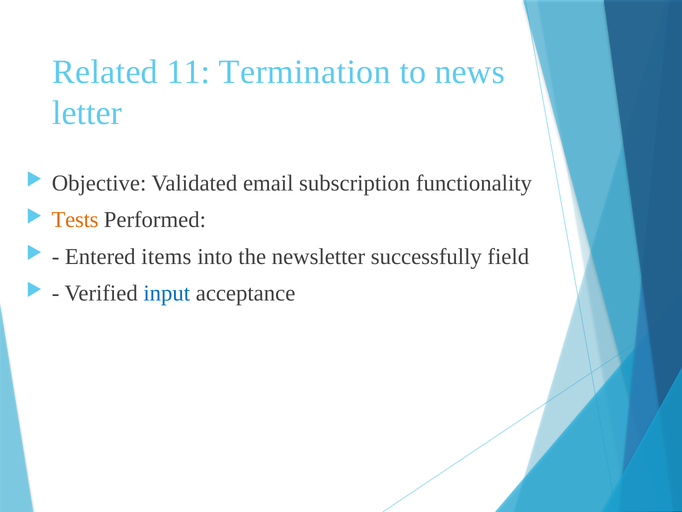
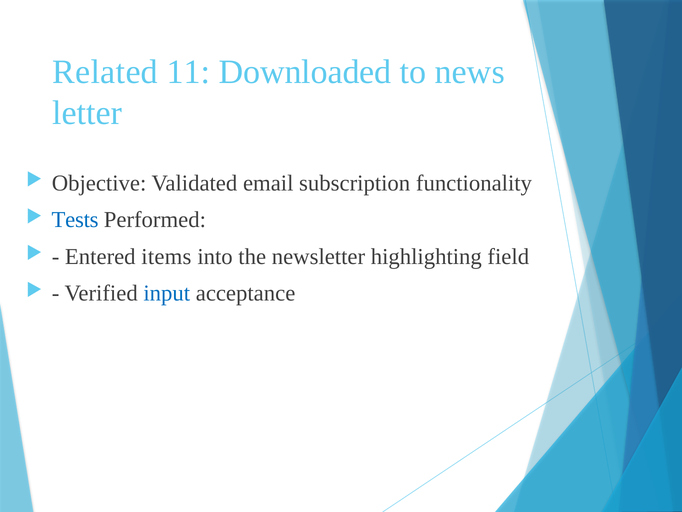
Termination: Termination -> Downloaded (305, 72)
Tests colour: orange -> blue (75, 220)
successfully: successfully -> highlighting (426, 256)
